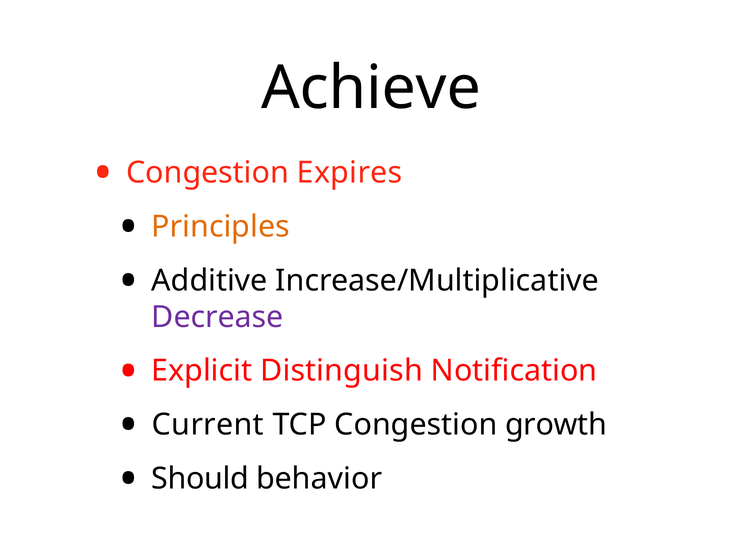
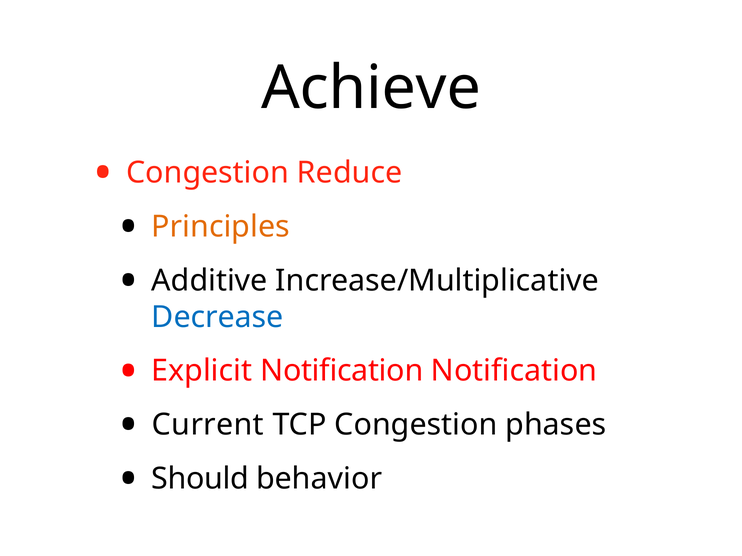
Expires: Expires -> Reduce (350, 173)
Decrease colour: purple -> blue (217, 317)
Explicit Distinguish: Distinguish -> Notification (342, 371)
growth: growth -> phases (556, 425)
